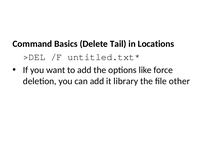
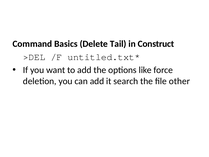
Locations: Locations -> Construct (156, 44)
library: library -> search (126, 81)
